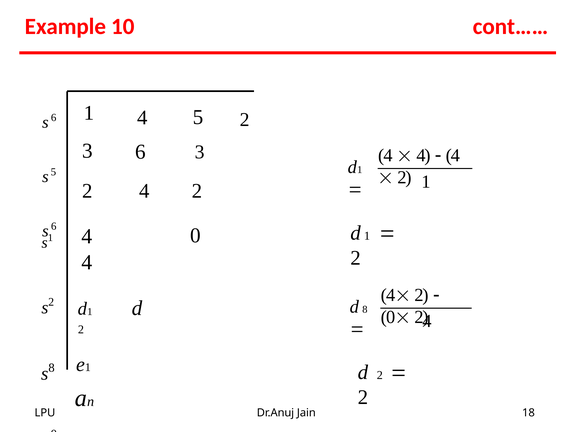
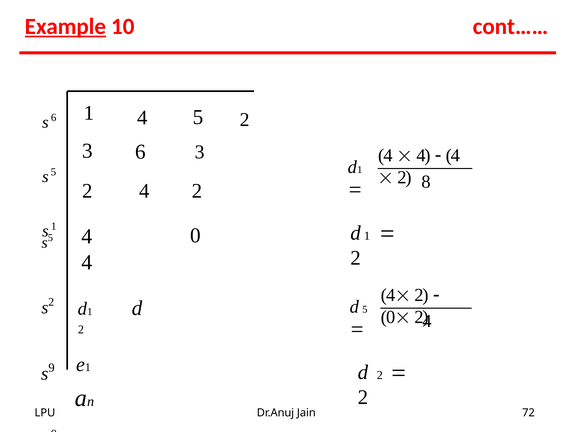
Example underline: none -> present (66, 26)
2 1: 1 -> 8 (426, 181)
6: 6 -> 1 (54, 226)
1: 1 -> 5 (50, 237)
d 8: 8 -> 5 (365, 309)
8: 8 -> 9 (52, 367)
18: 18 -> 72 (528, 412)
